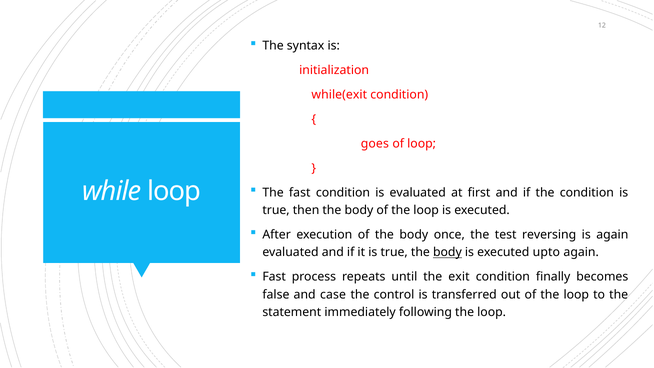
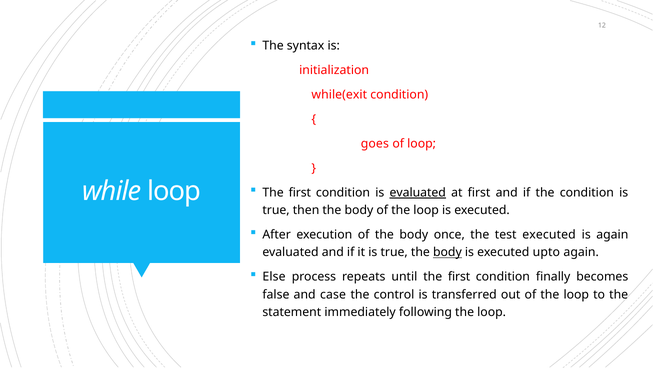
fast: fast -> first (300, 193)
evaluated underline: none -> present (418, 193)
test reversing: reversing -> executed (549, 235)
Fast: Fast -> Else (274, 277)
until the exit: exit -> first (459, 277)
